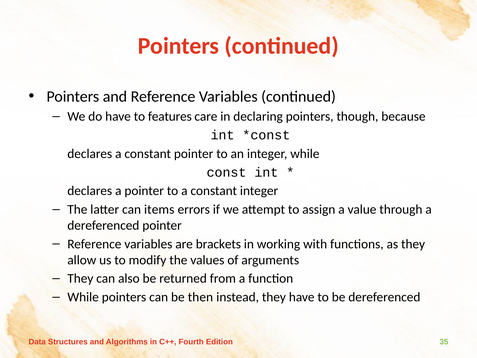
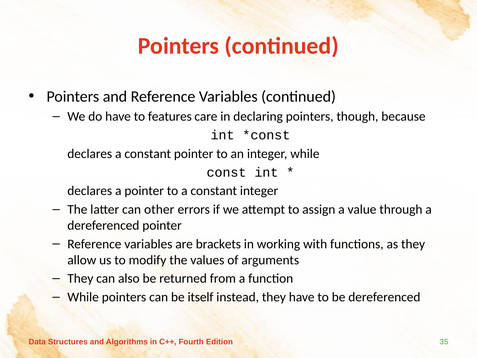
items: items -> other (159, 209)
then: then -> itself (201, 297)
